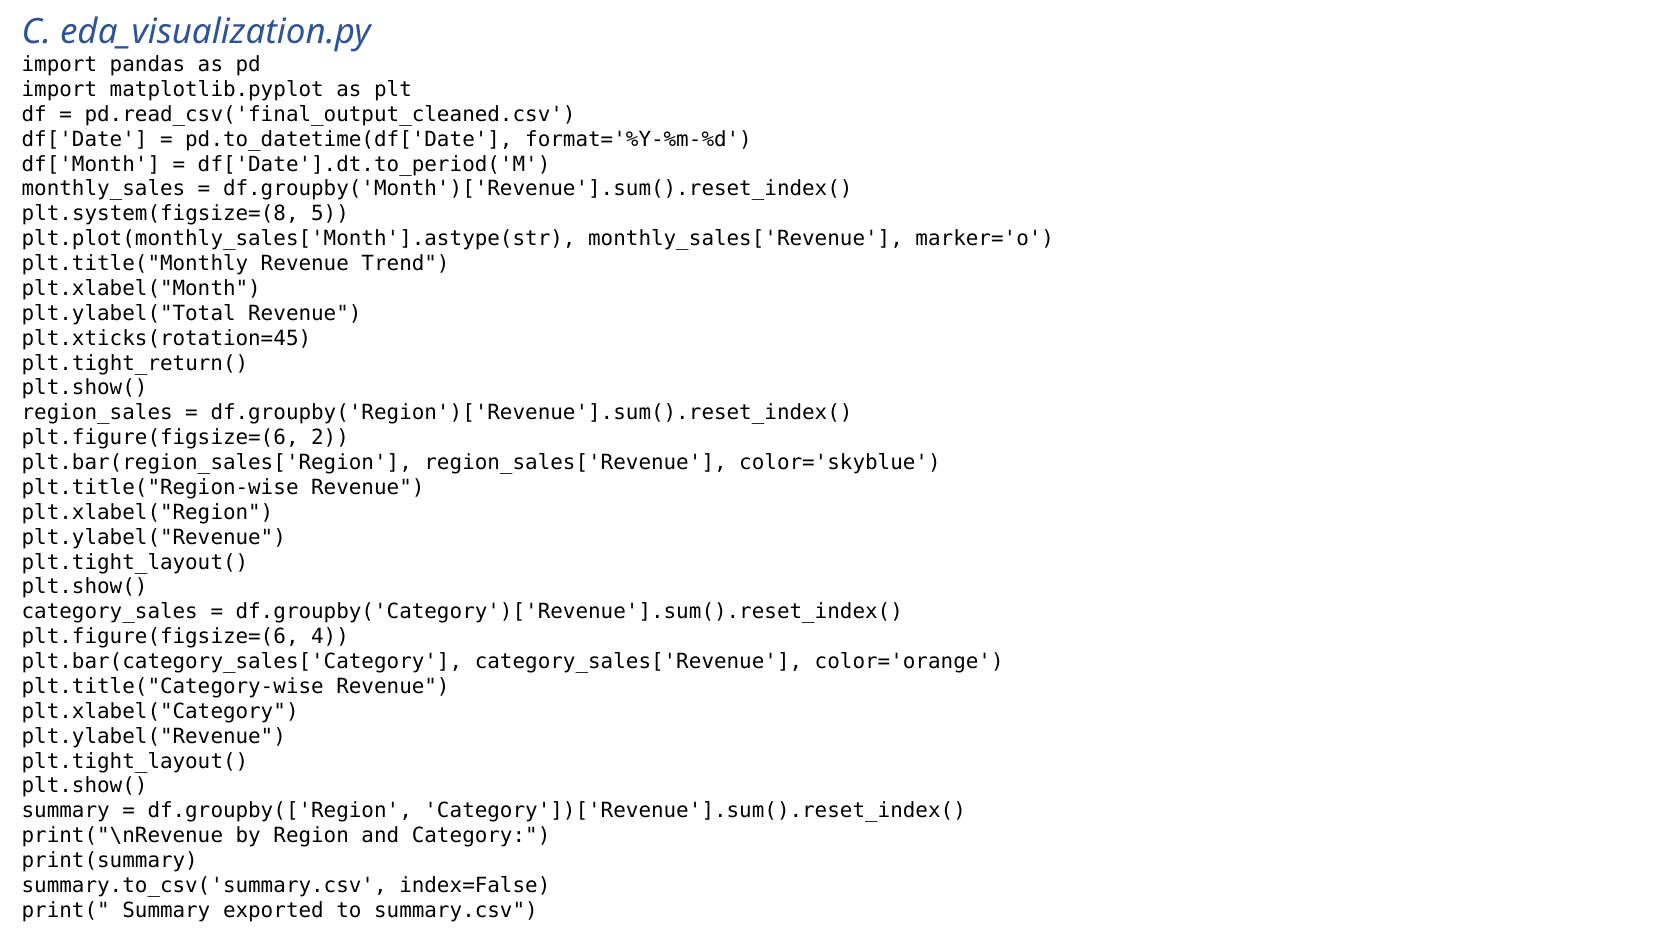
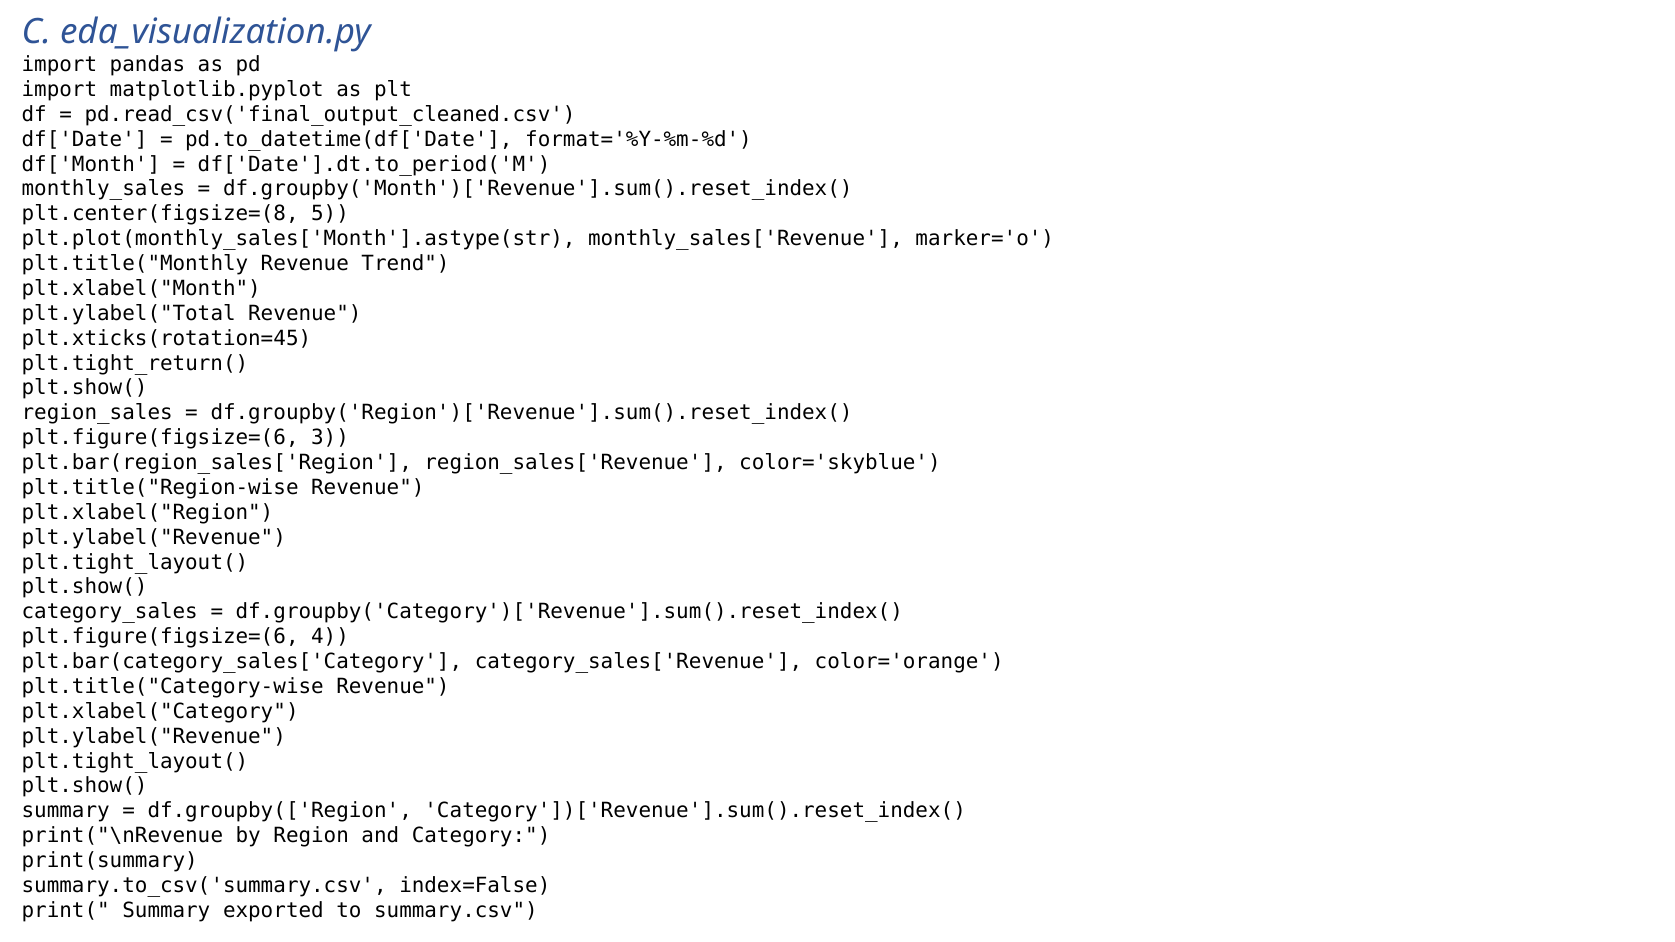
plt.system(figsize=(8: plt.system(figsize=(8 -> plt.center(figsize=(8 (160, 214)
2: 2 -> 3 (330, 438)
